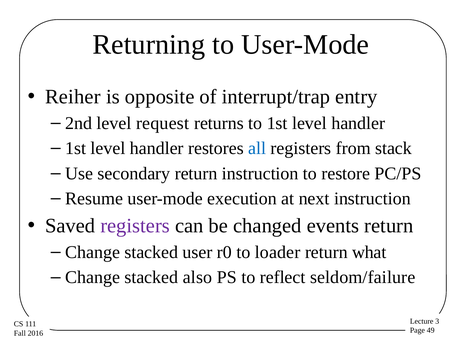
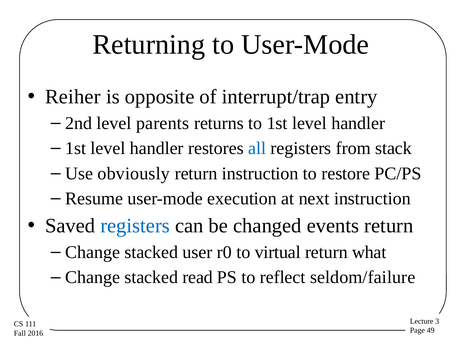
request: request -> parents (163, 123)
secondary: secondary -> obviously (134, 174)
registers colour: purple -> blue (135, 226)
loader: loader -> virtual (278, 253)
also: also -> read (198, 278)
